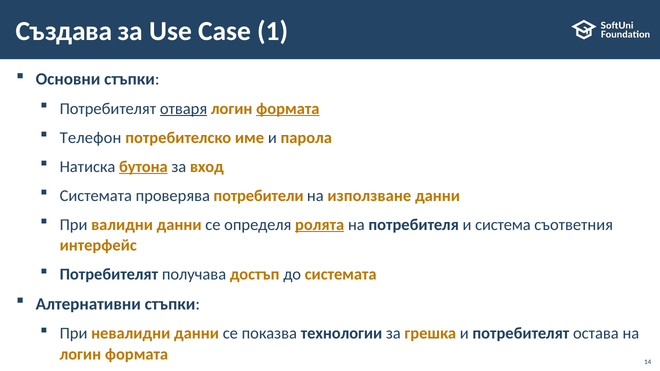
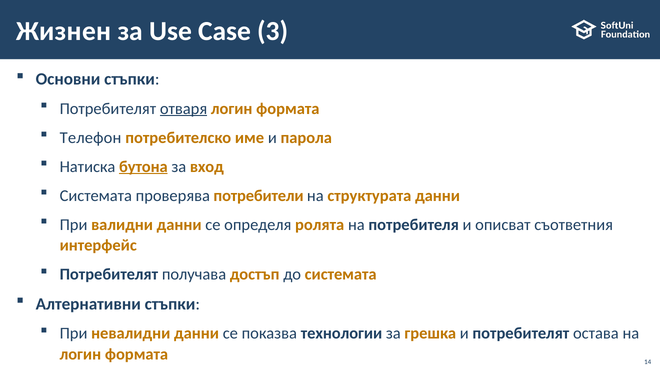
Създава: Създава -> Жизнен (64, 31)
1: 1 -> 3 (273, 31)
формата underline: present -> none (288, 109)
използване: използване -> структурата (369, 196)
ролята underline: present -> none (320, 225)
система: система -> описват (503, 225)
